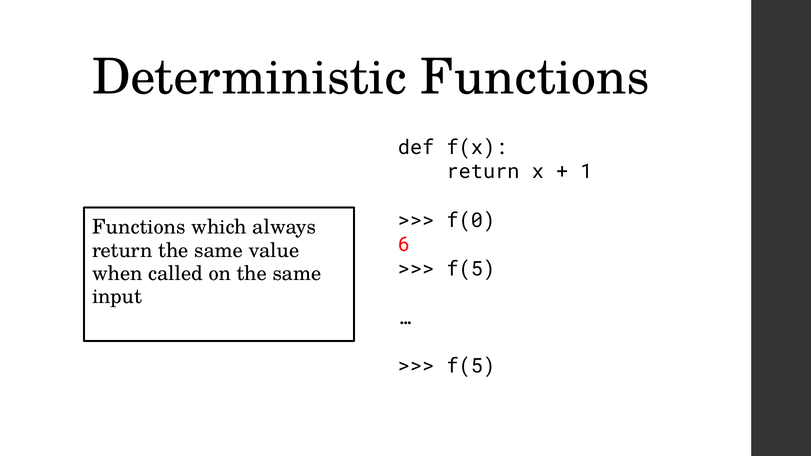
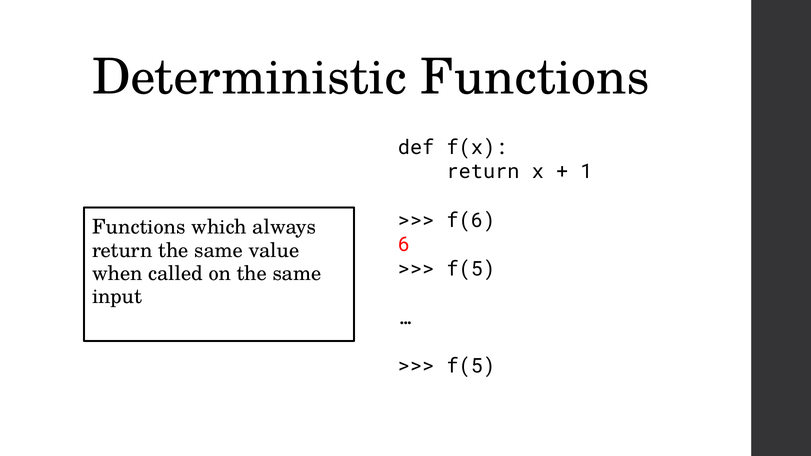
f(0: f(0 -> f(6 (471, 220)
